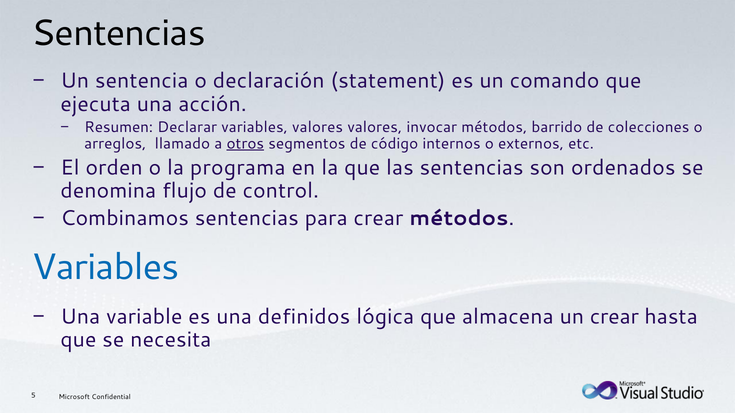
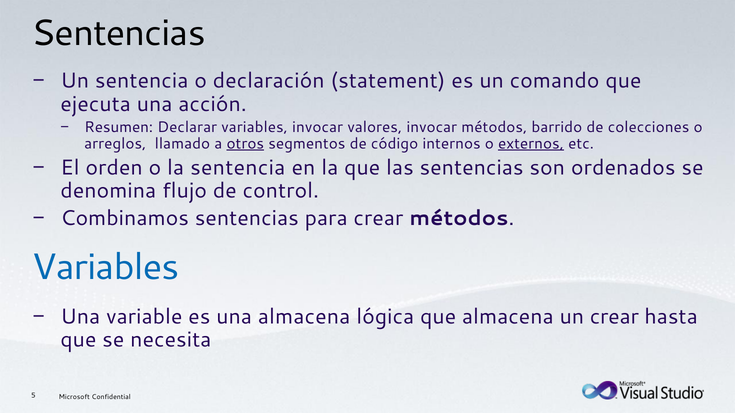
variables valores: valores -> invocar (318, 127)
externos underline: none -> present (531, 144)
la programa: programa -> sentencia (238, 168)
una definidos: definidos -> almacena (304, 317)
